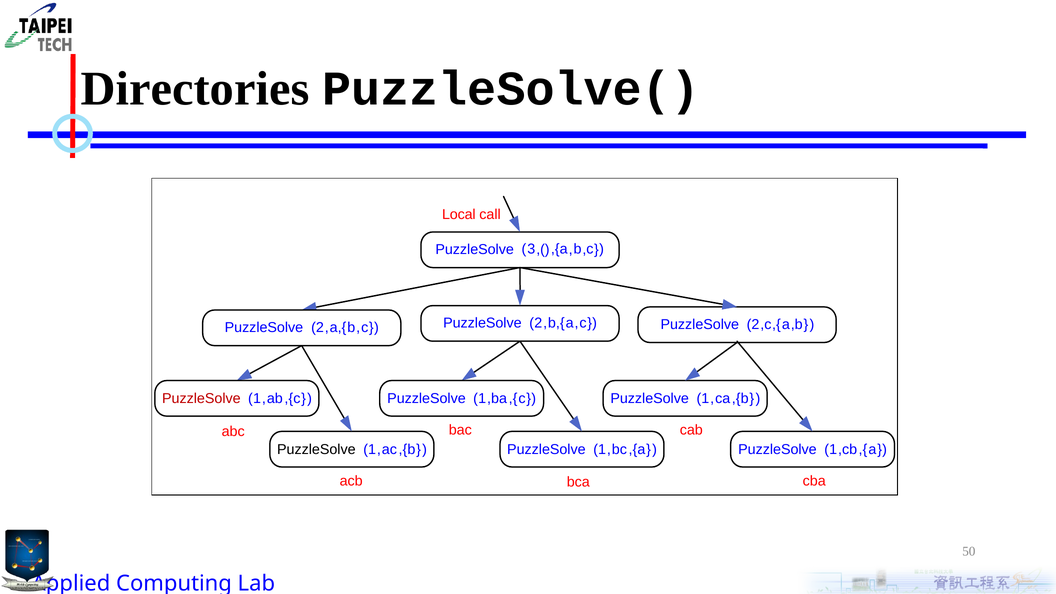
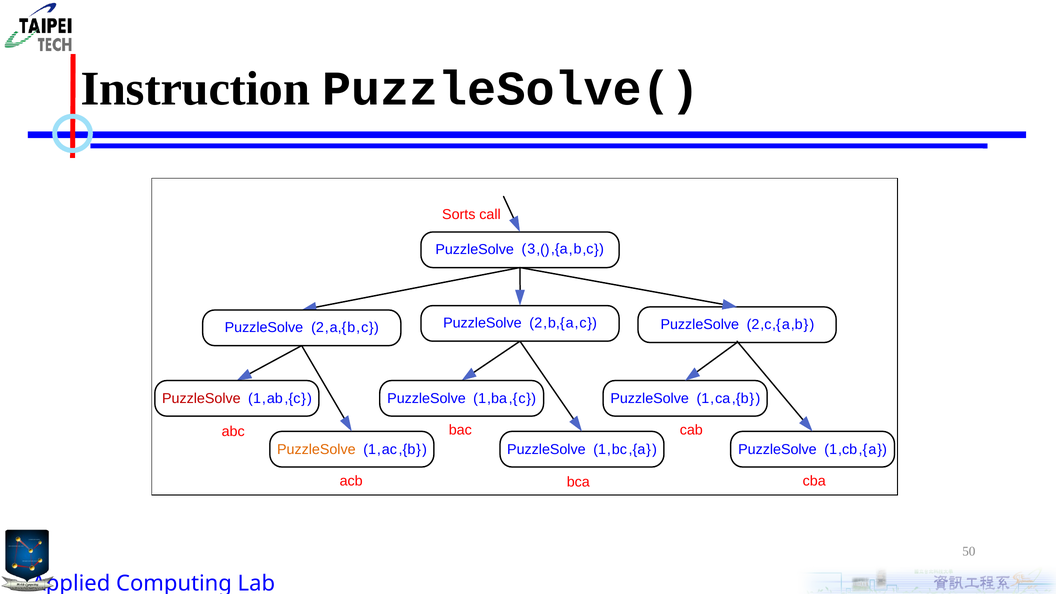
Directories: Directories -> Instruction (195, 89)
Local: Local -> Sorts (459, 214)
PuzzleSolve colour: black -> orange (316, 449)
